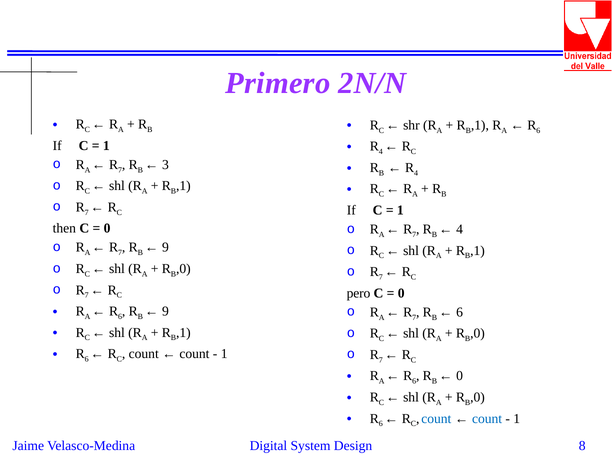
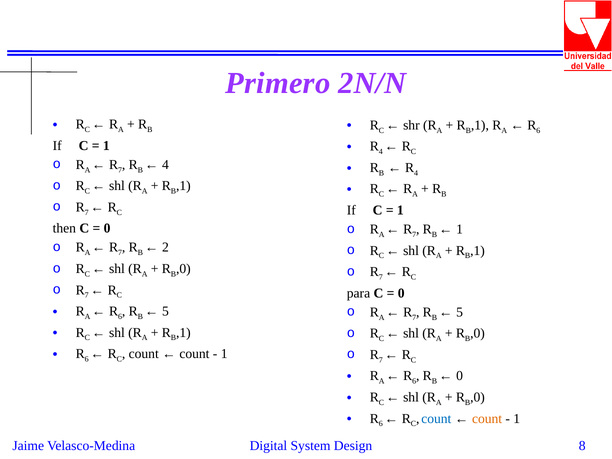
3: 3 -> 4 (165, 165)
4: 4 -> 1 (460, 229)
9: 9 -> 2 (165, 247)
pero: pero -> para (358, 293)
9: 9 -> 5 (165, 311)
6: 6 -> 5 (460, 312)
count colour: blue -> orange (487, 419)
